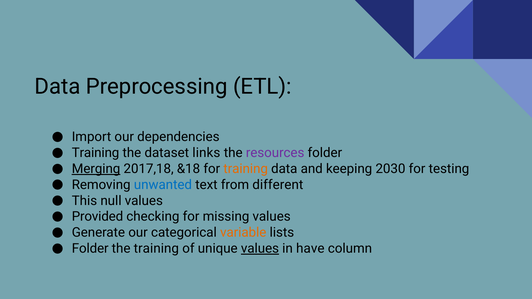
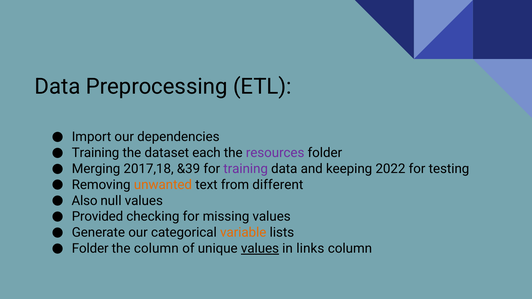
links: links -> each (206, 153)
Merging underline: present -> none (96, 169)
&18: &18 -> &39 (189, 169)
training colour: orange -> purple (246, 169)
2030: 2030 -> 2022 (390, 169)
unwanted colour: blue -> orange (163, 185)
This: This -> Also (85, 201)
the training: training -> column (156, 249)
have: have -> links (310, 249)
